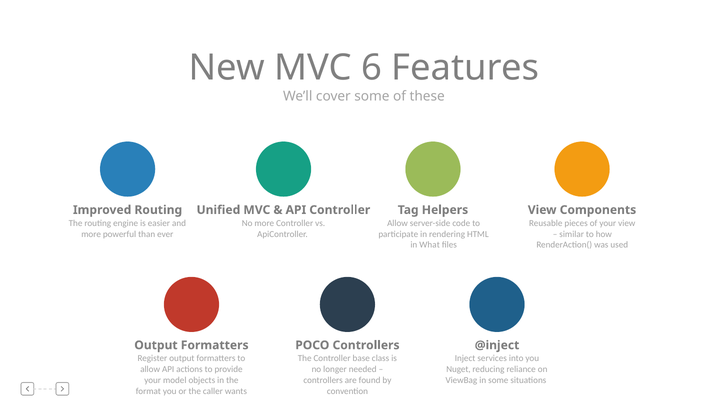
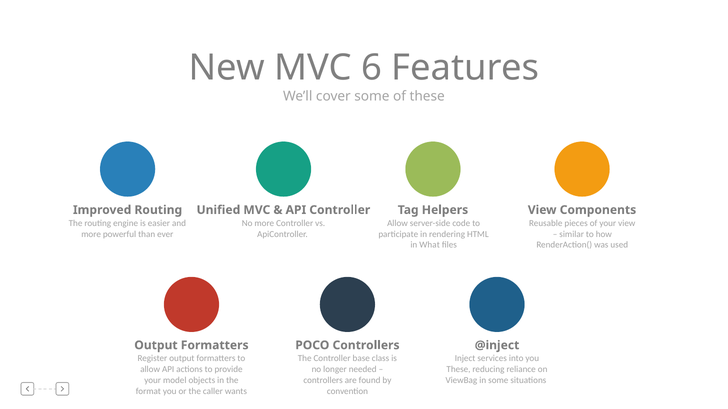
Nuget: Nuget -> These (458, 370)
